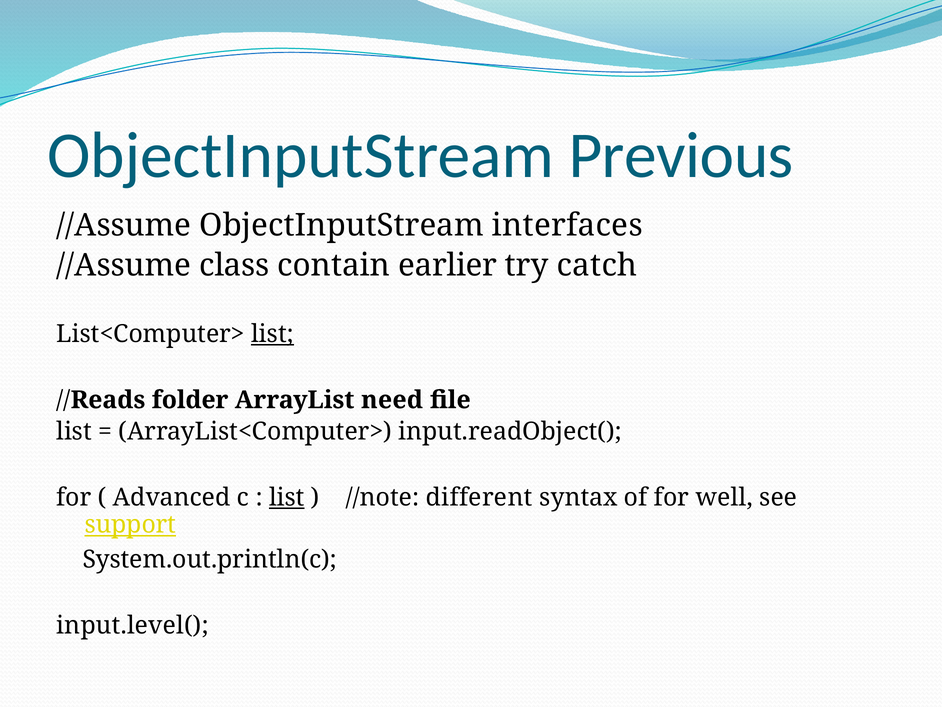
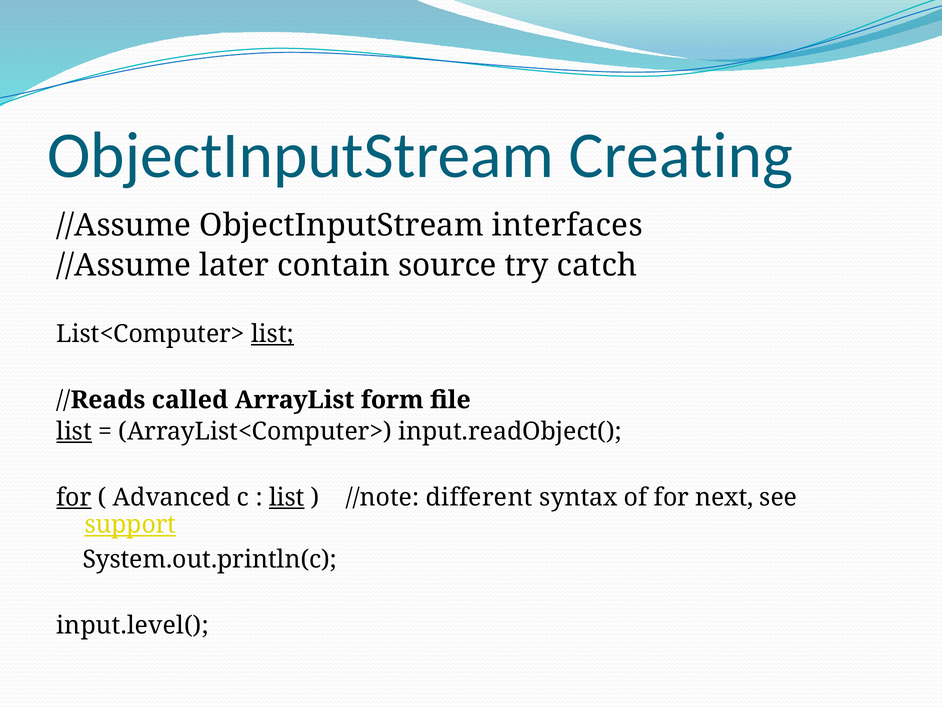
Previous: Previous -> Creating (681, 156)
class: class -> later (234, 265)
earlier: earlier -> source (448, 265)
folder: folder -> called (190, 400)
need: need -> form (392, 400)
list underline: none -> present (74, 431)
for underline: none -> present (74, 497)
well: well -> next (724, 497)
